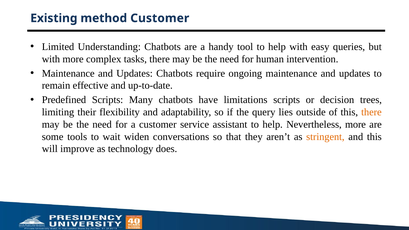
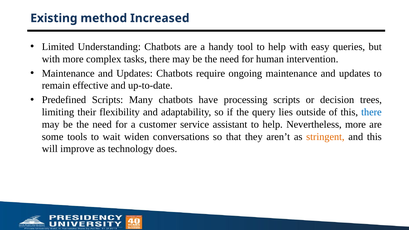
method Customer: Customer -> Increased (160, 18)
limitations: limitations -> processing (246, 100)
there colour: orange -> blue (371, 112)
